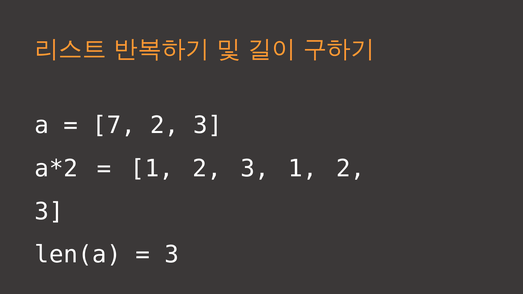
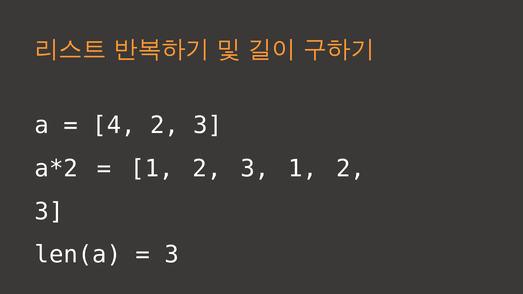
7: 7 -> 4 (114, 125)
